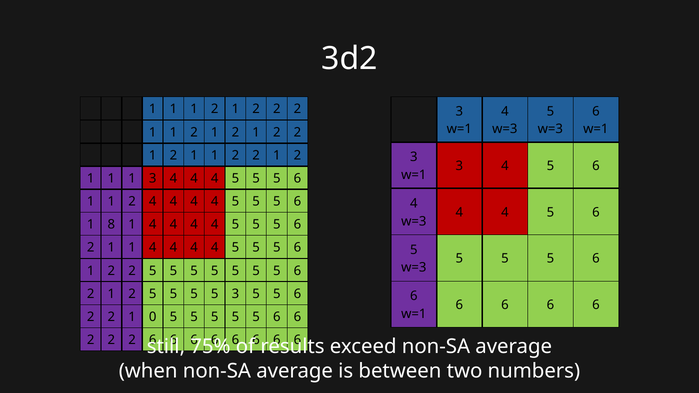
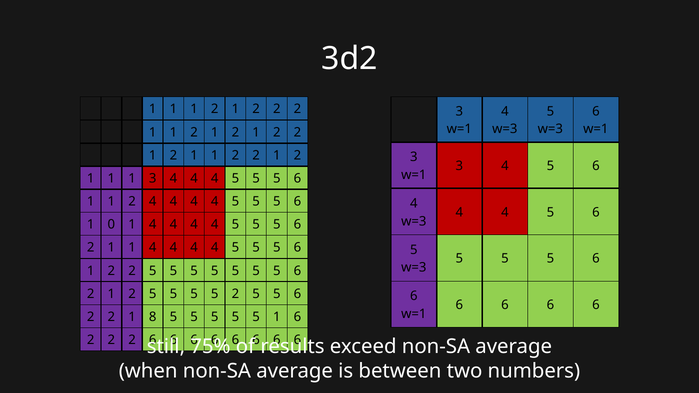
8: 8 -> 0 (111, 225)
5 3: 3 -> 2 (235, 294)
0: 0 -> 8 (153, 317)
6: 6 -> 1 (277, 317)
